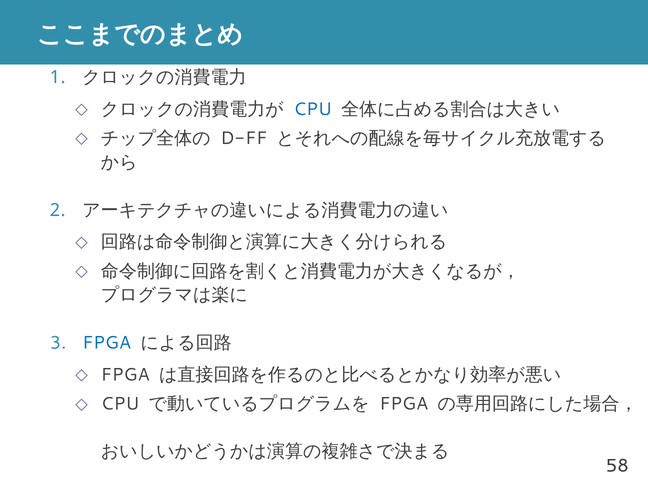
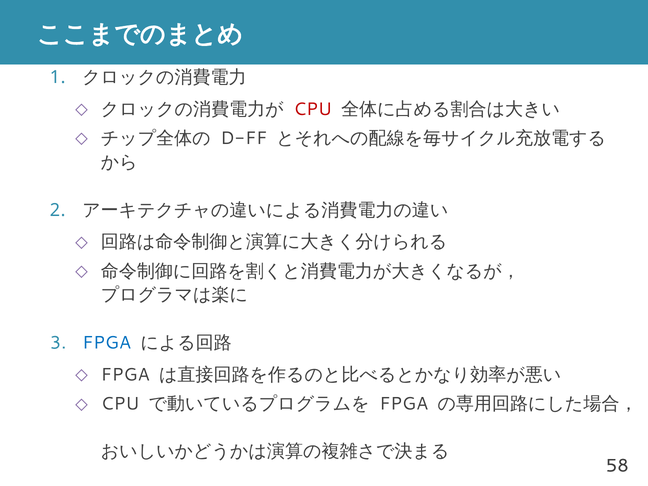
CPU colour: blue -> red (313, 109)
